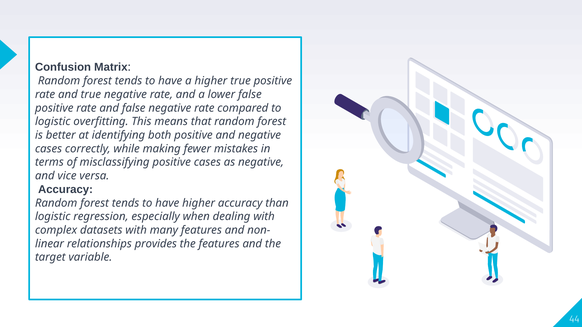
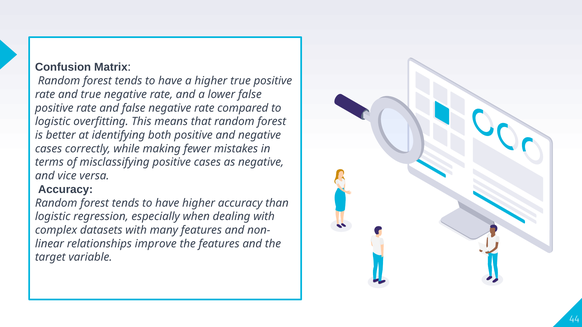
provides: provides -> improve (156, 244)
